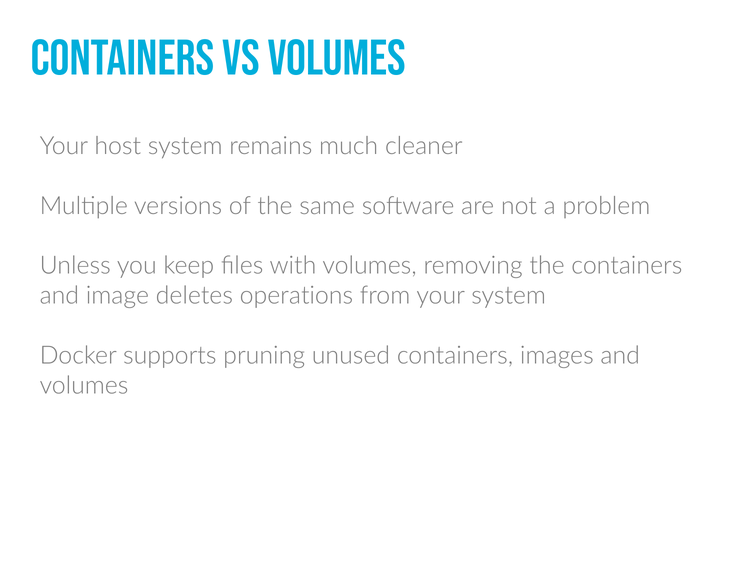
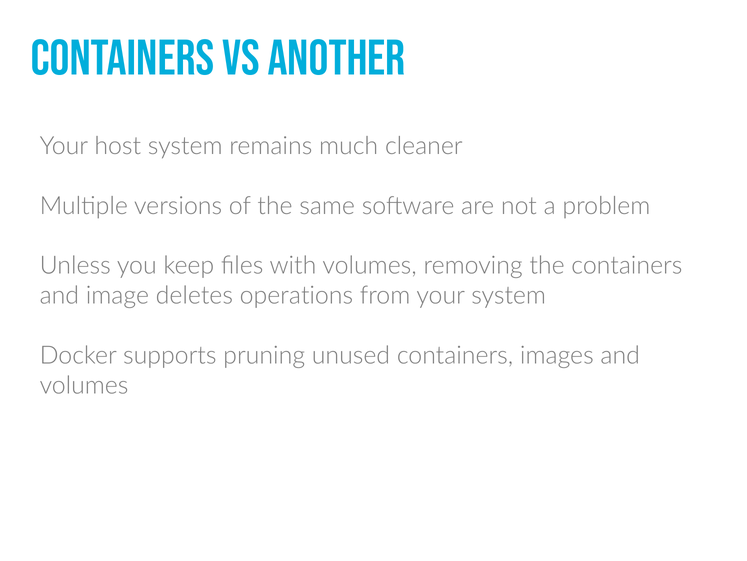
vs volumes: volumes -> another (337, 58)
